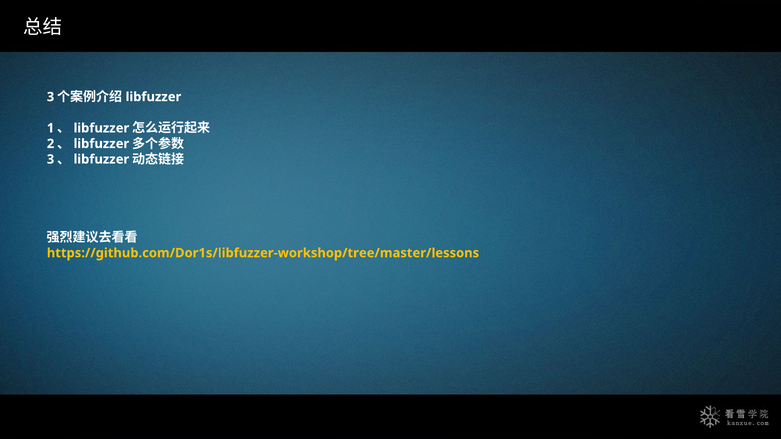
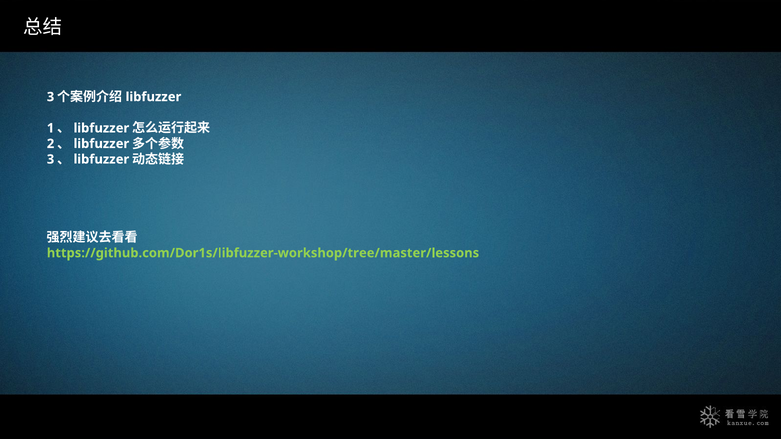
https://github.com/Dor1s/libfuzzer-workshop/tree/master/lessons colour: yellow -> light green (263, 253)
